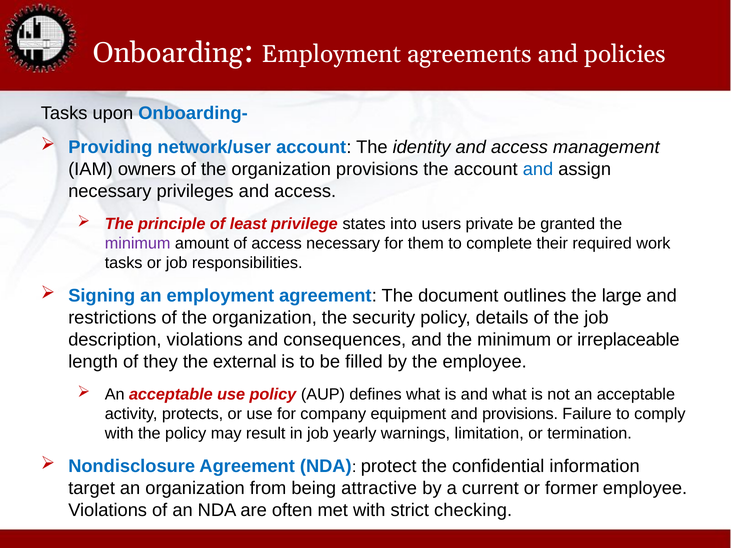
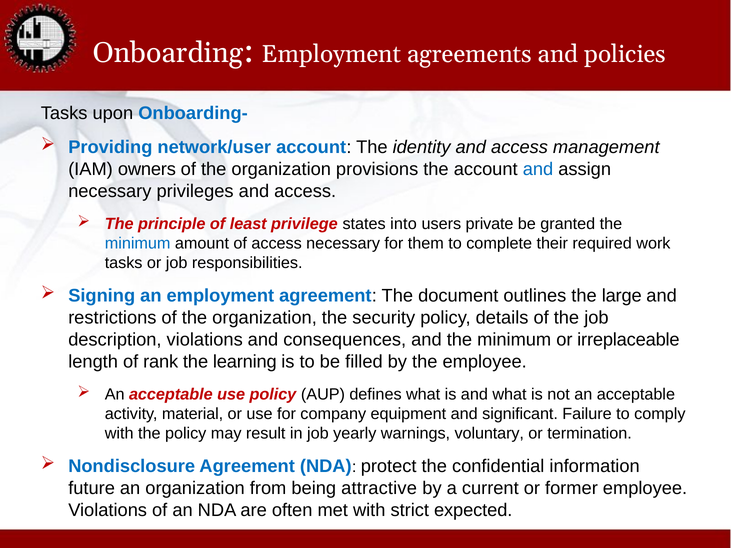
minimum colour: purple -> blue (138, 244)
they: they -> rank (161, 362)
external: external -> learning (245, 362)
protects: protects -> material (193, 414)
and provisions: provisions -> significant (520, 414)
limitation: limitation -> voluntary (489, 434)
target: target -> future (92, 489)
checking: checking -> expected (473, 511)
